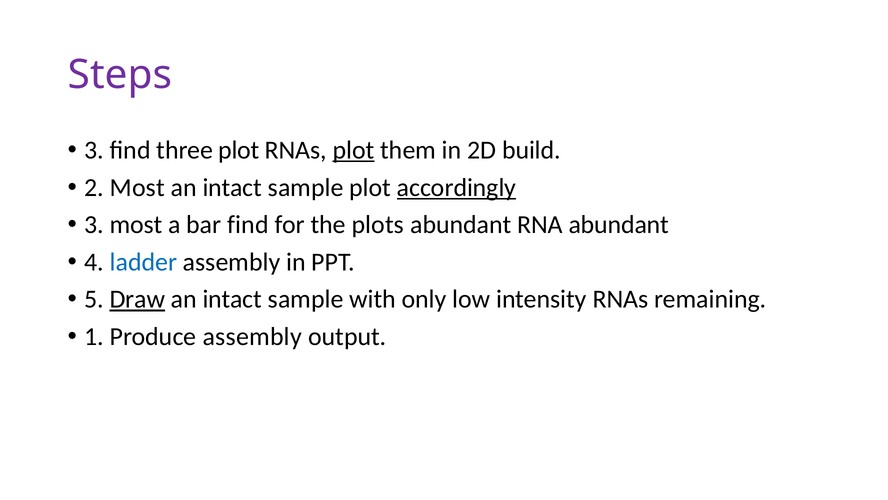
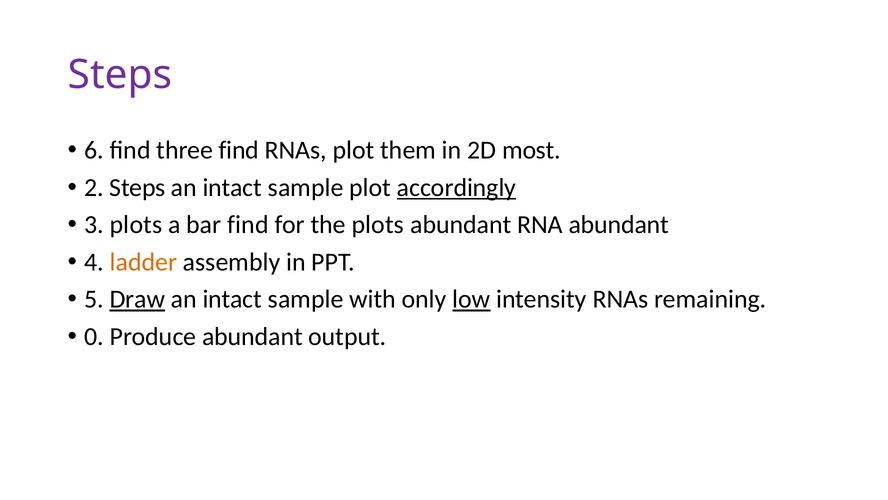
3: 3 -> 6 (94, 150)
three plot: plot -> find (239, 150)
plot underline: present -> none (354, 150)
build: build -> most (531, 150)
2 Most: Most -> Steps (137, 187)
3 most: most -> plots (136, 225)
ladder colour: blue -> orange (143, 262)
low underline: none -> present (471, 299)
1: 1 -> 0 (94, 336)
Produce assembly: assembly -> abundant (252, 336)
